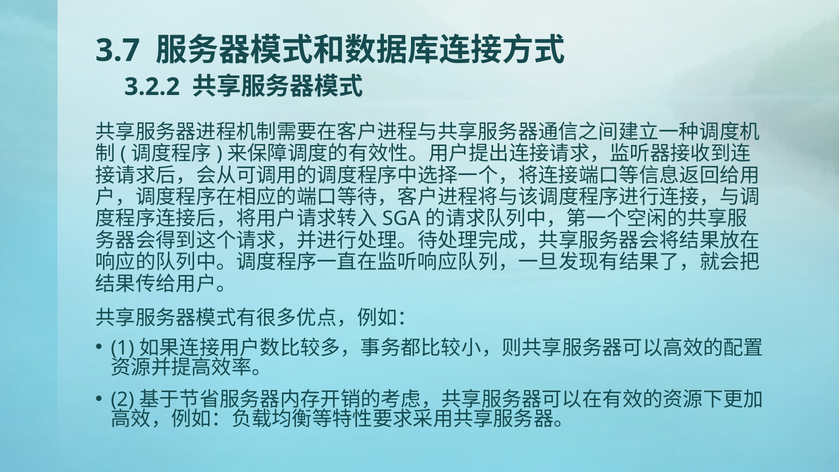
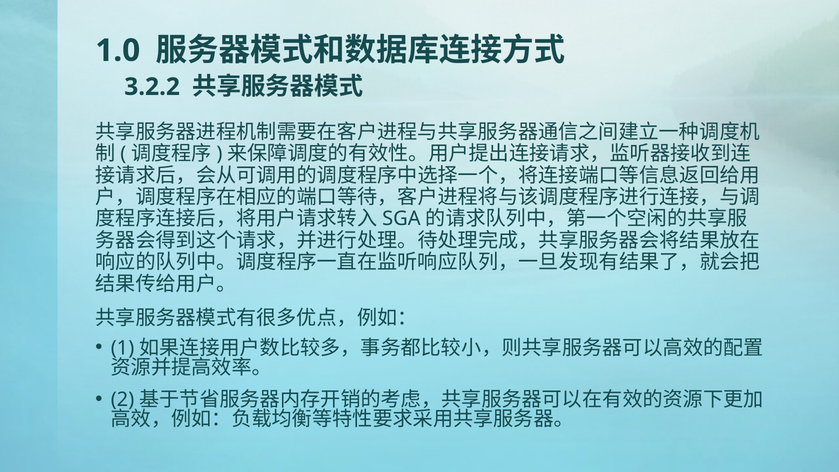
3.7: 3.7 -> 1.0 (118, 51)
